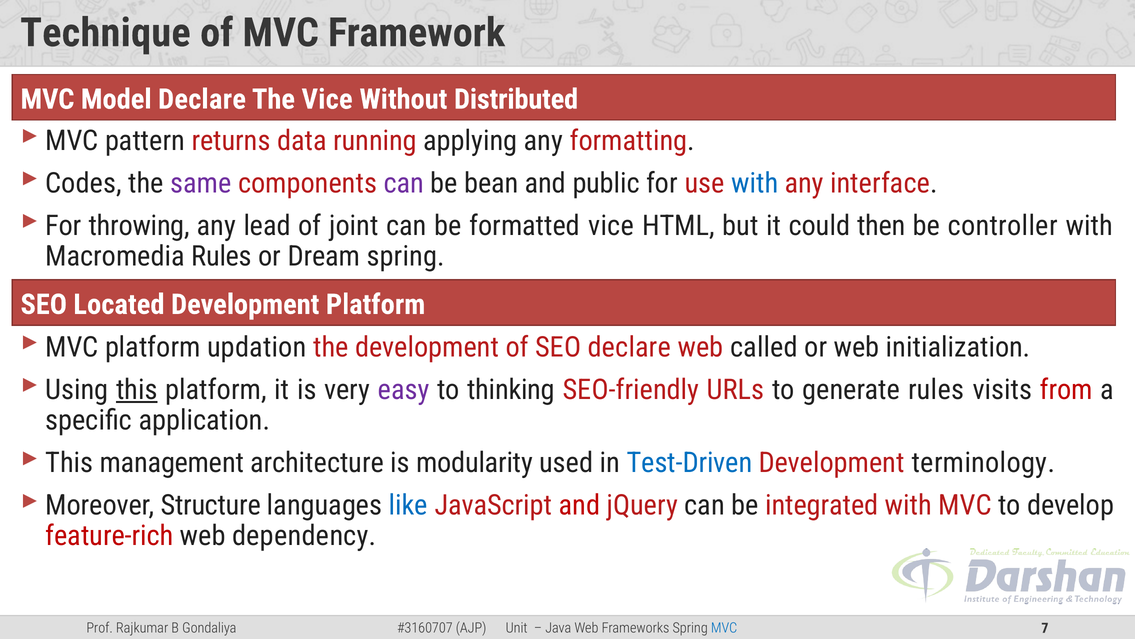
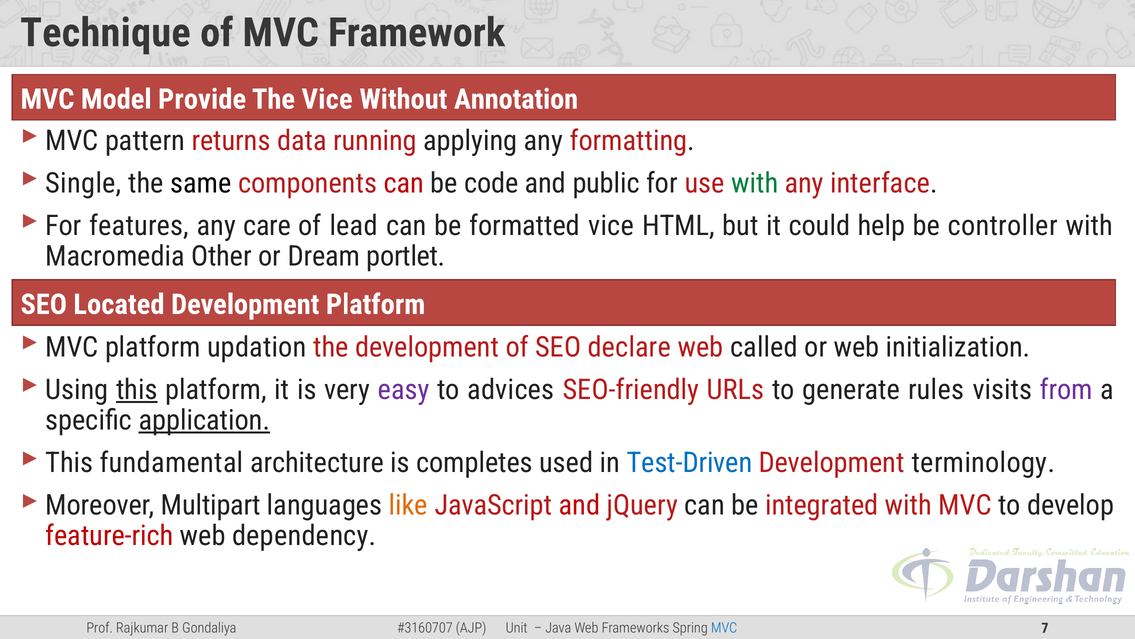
Model Declare: Declare -> Provide (202, 99)
Distributed: Distributed -> Annotation (516, 99)
Codes: Codes -> Single (83, 183)
same colour: purple -> black (201, 183)
can colour: purple -> red (404, 183)
bean: bean -> code (491, 183)
with colour: blue -> green (755, 183)
throwing: throwing -> features (139, 226)
lead: lead -> care (267, 226)
joint: joint -> lead (354, 226)
then: then -> help (881, 226)
Macromedia Rules: Rules -> Other (222, 256)
Dream spring: spring -> portlet (406, 256)
thinking: thinking -> advices (511, 389)
from colour: red -> purple (1066, 389)
application underline: none -> present (204, 420)
management: management -> fundamental (172, 462)
modularity: modularity -> completes (475, 462)
Structure: Structure -> Multipart (211, 505)
like colour: blue -> orange (408, 505)
